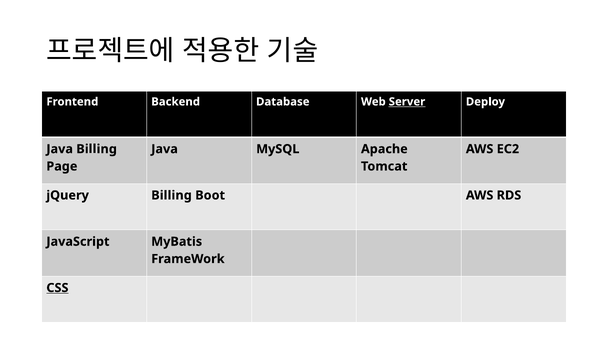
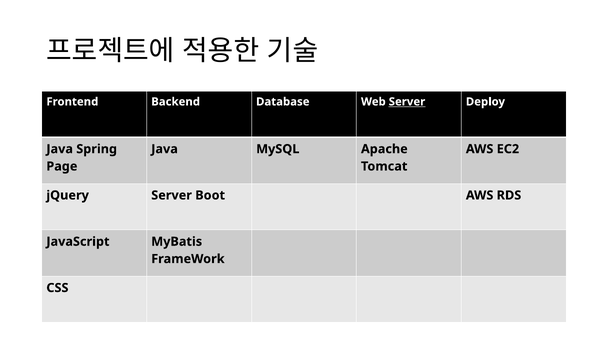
Java Billing: Billing -> Spring (97, 149)
jQuery Billing: Billing -> Server (172, 195)
CSS underline: present -> none (57, 288)
